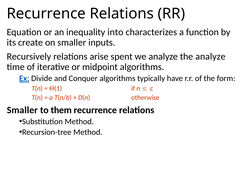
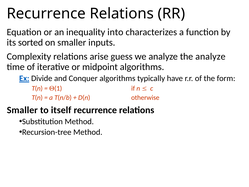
create: create -> sorted (31, 42)
Recursively: Recursively -> Complexity (29, 56)
spent: spent -> guess (122, 56)
them: them -> itself (61, 110)
